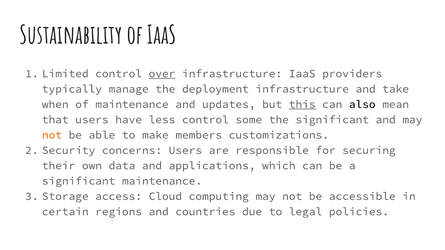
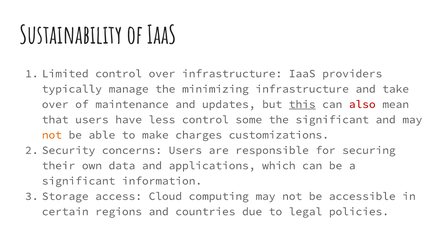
over underline: present -> none (162, 74)
deployment: deployment -> minimizing (215, 89)
when: when -> over (55, 104)
also colour: black -> red (362, 104)
members: members -> charges (199, 135)
significant maintenance: maintenance -> information (162, 181)
